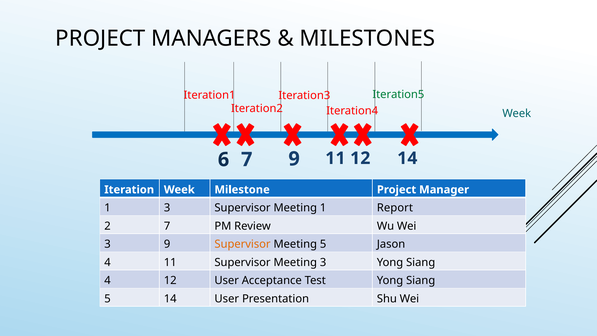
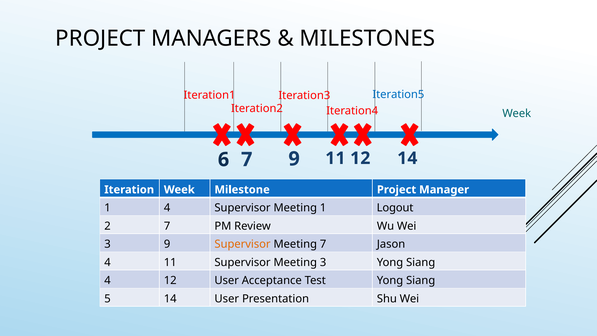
Iteration5 colour: green -> blue (398, 94)
1 3: 3 -> 4 (167, 208)
Report: Report -> Logout (395, 208)
Meeting 5: 5 -> 7 (323, 244)
